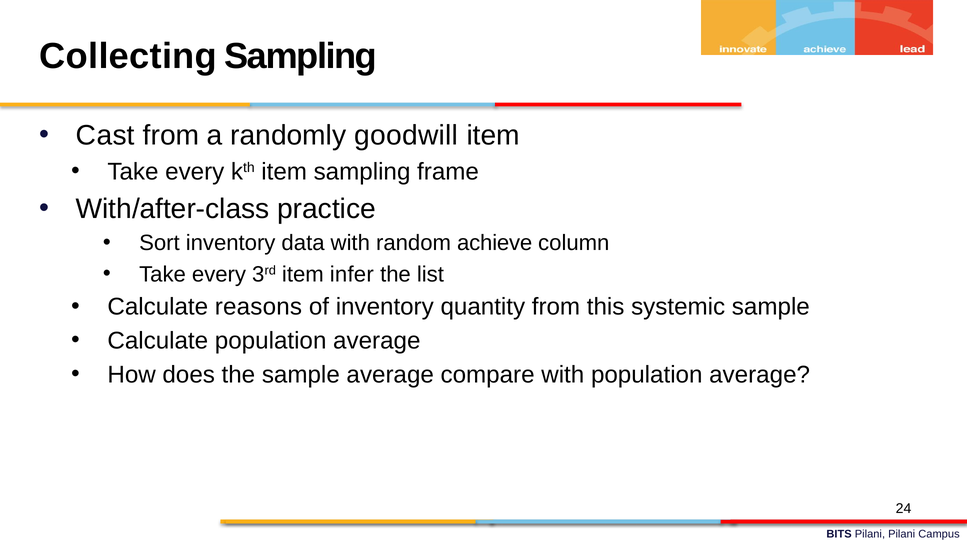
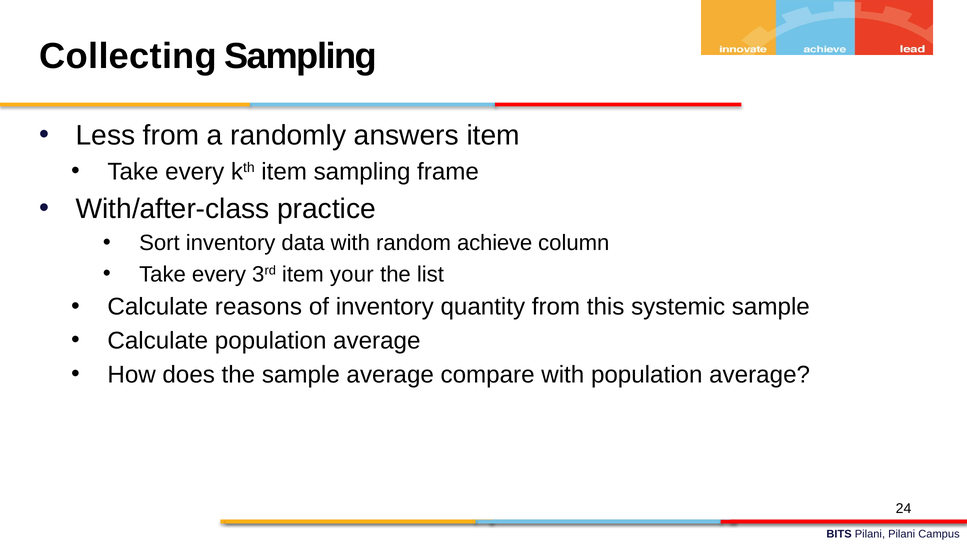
Cast: Cast -> Less (105, 136)
goodwill: goodwill -> answers (406, 136)
infer: infer -> your (352, 274)
